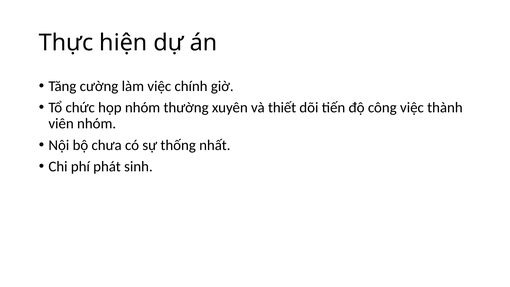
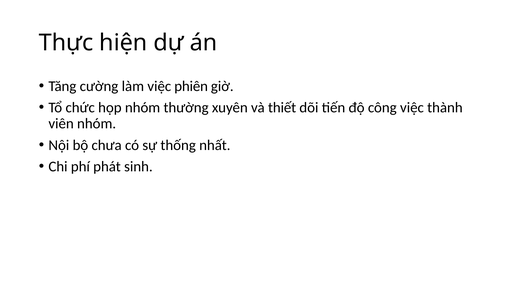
chính: chính -> phiên (191, 86)
